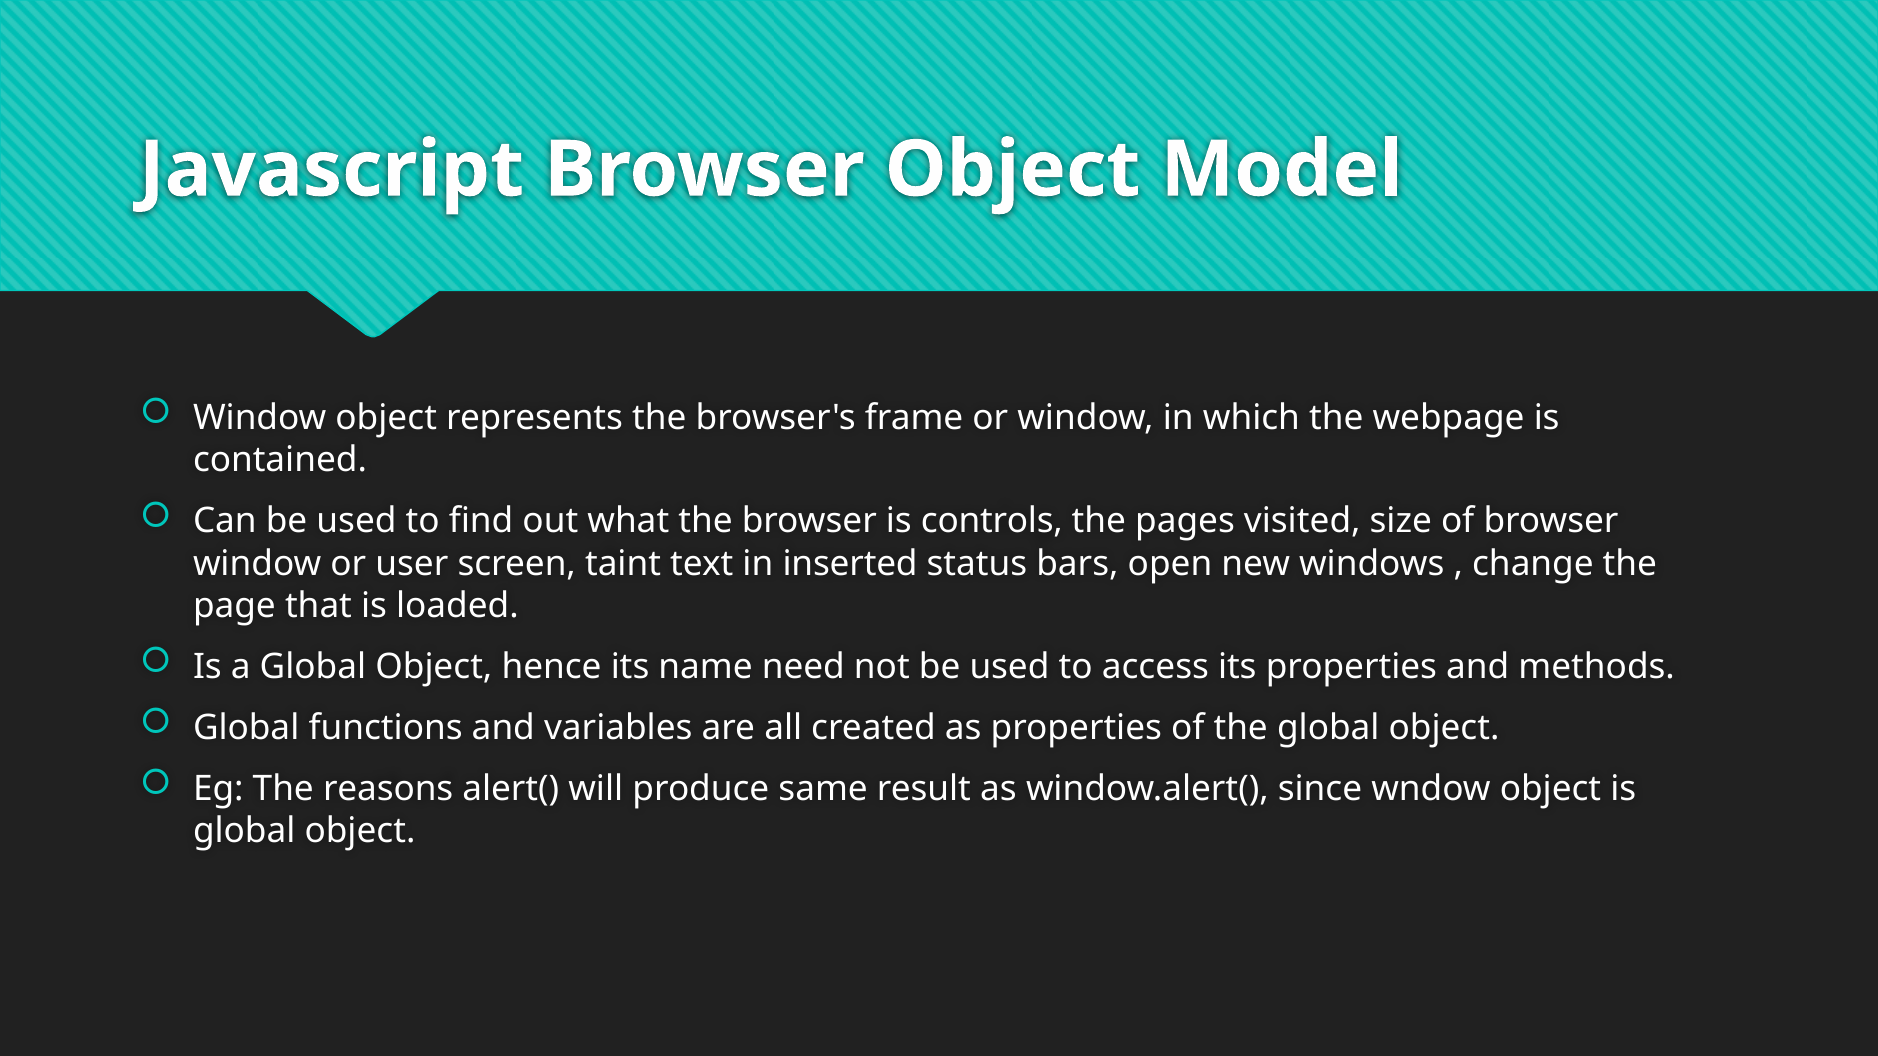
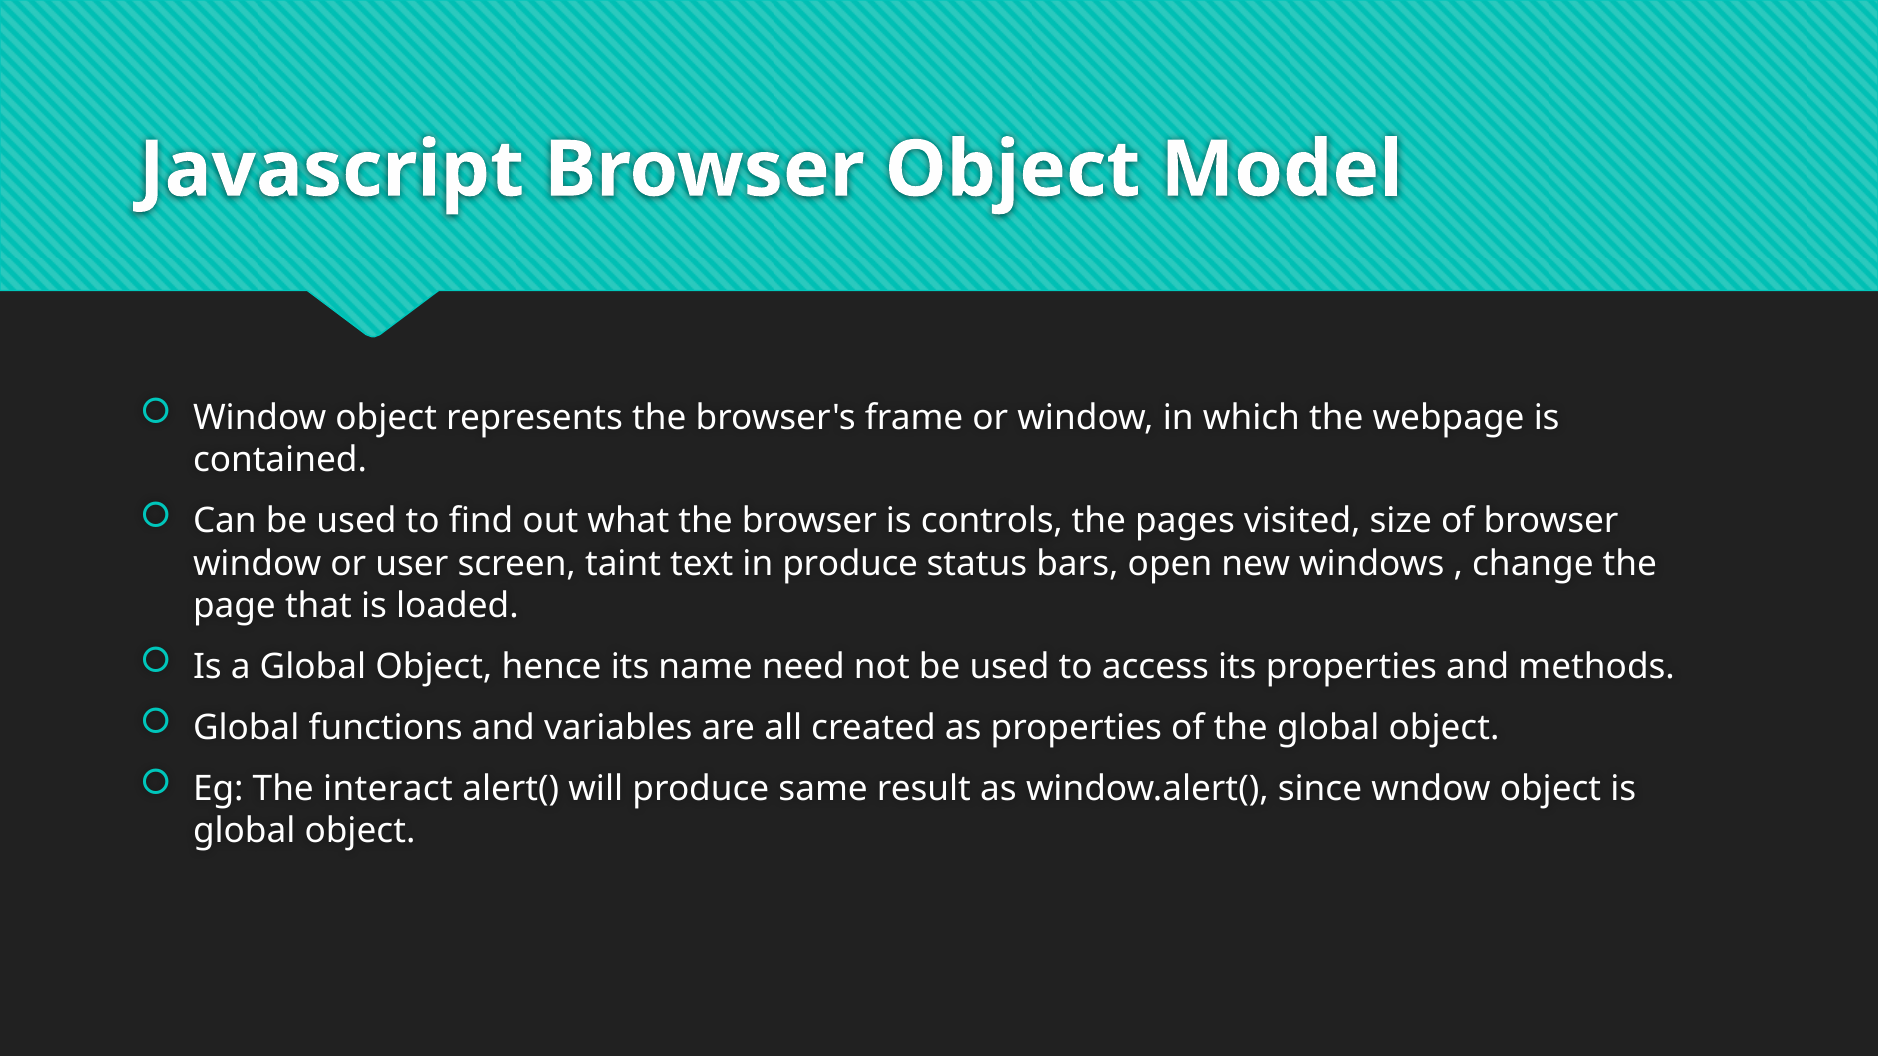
in inserted: inserted -> produce (850, 564)
reasons: reasons -> interact (388, 789)
